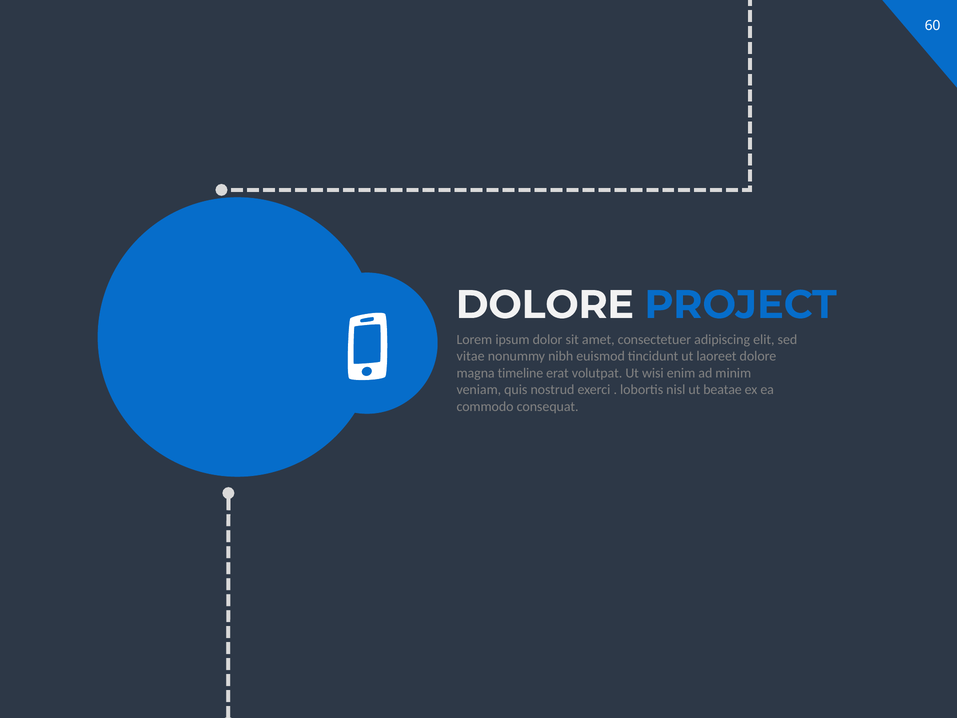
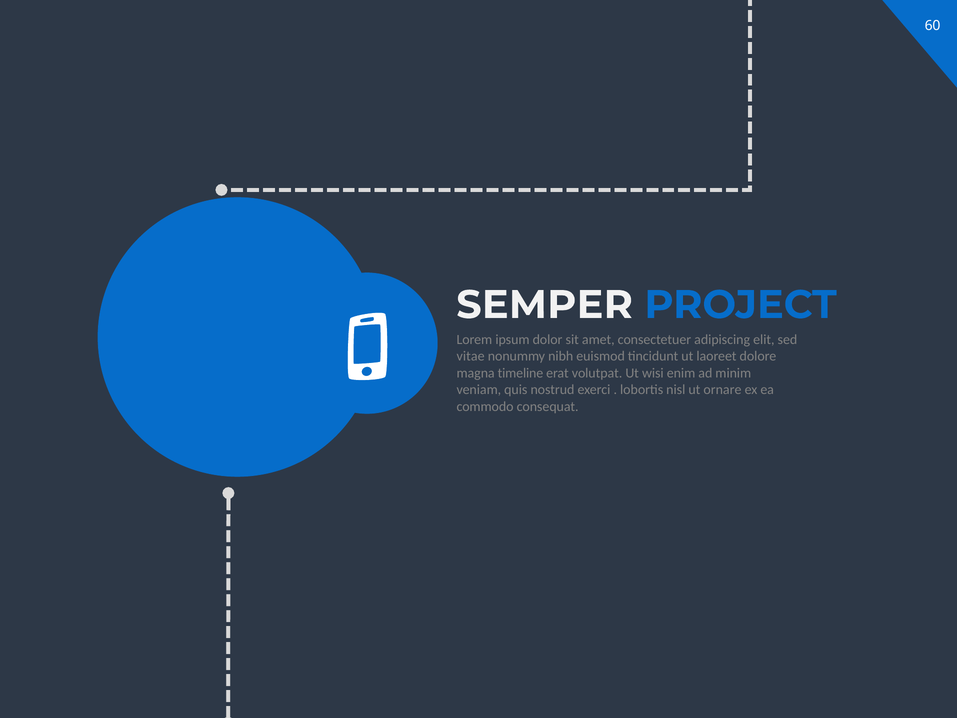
DOLORE: DOLORE -> SEMPER (545, 305)
beatae: beatae -> ornare (722, 390)
